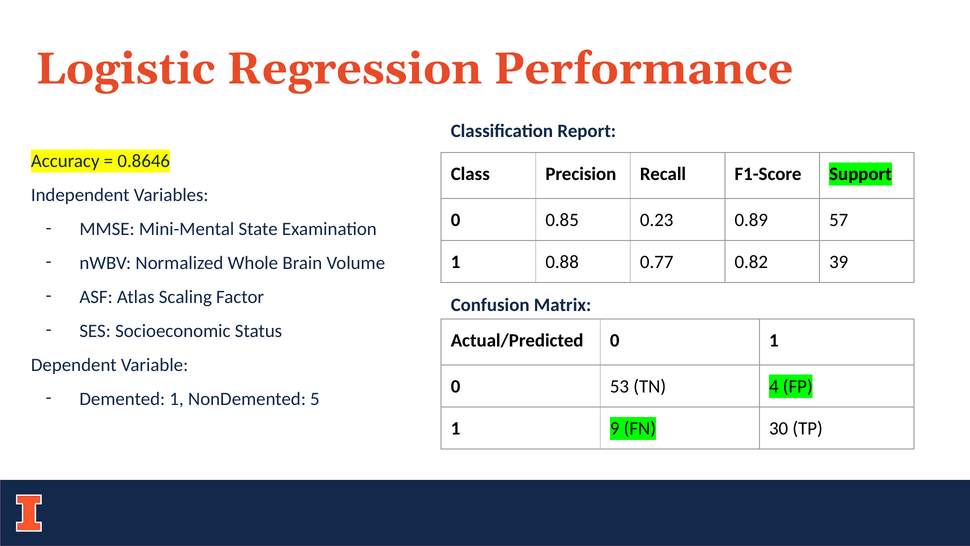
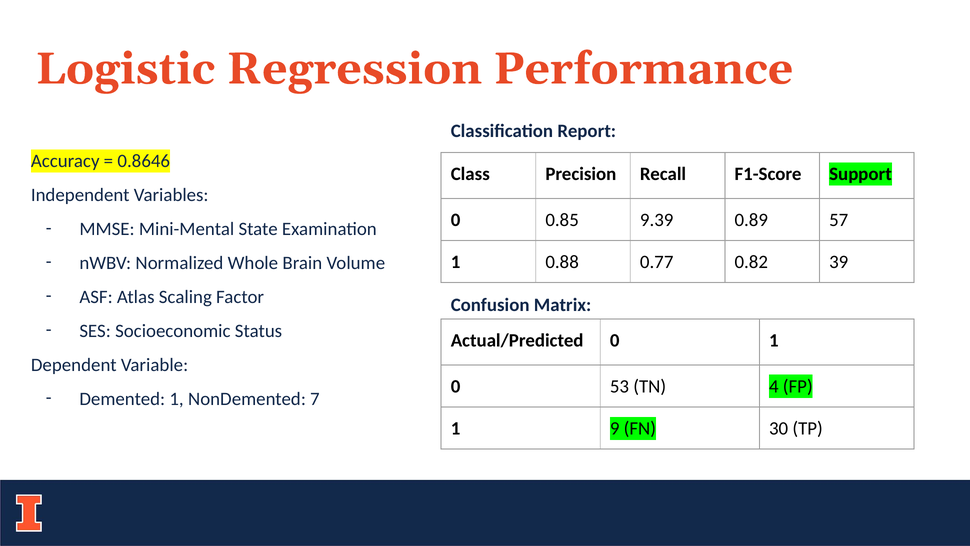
0.23: 0.23 -> 9.39 (657, 220)
5: 5 -> 7 (315, 399)
